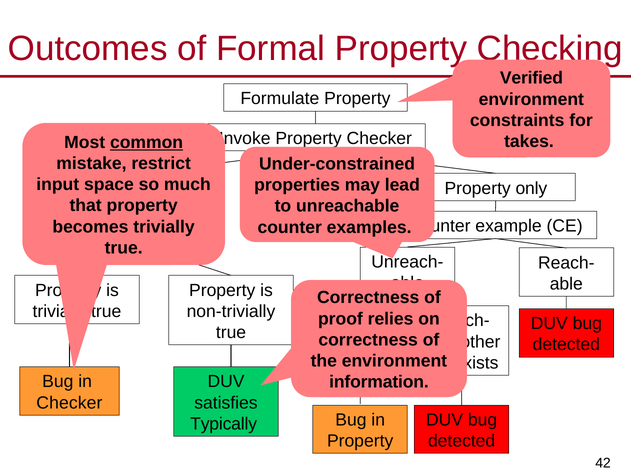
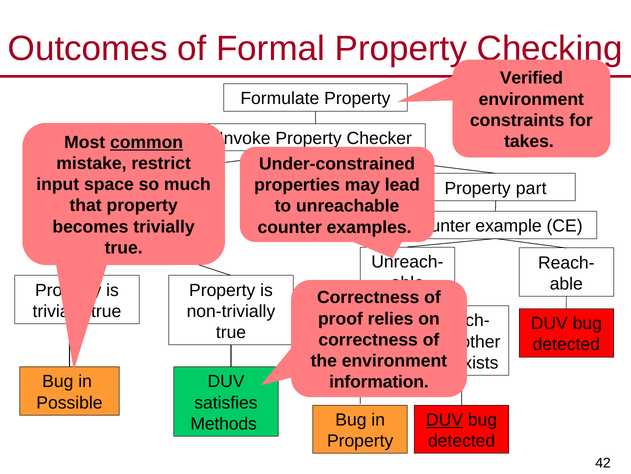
only: only -> part (531, 188)
Checker: Checker -> Possible (69, 402)
DUV underline: none -> present (445, 419)
Typically: Typically -> Methods (224, 423)
